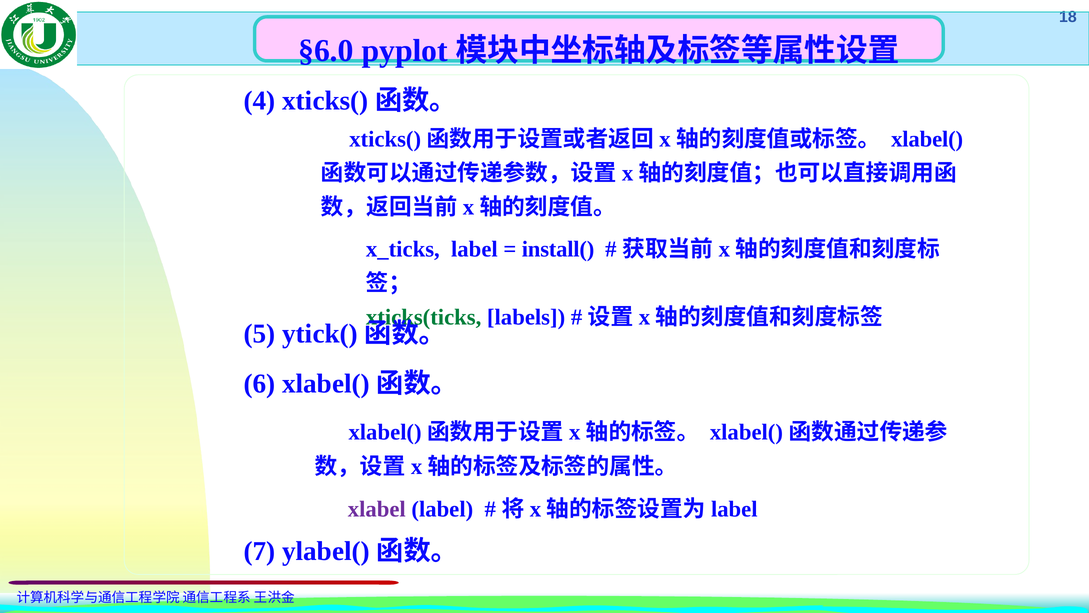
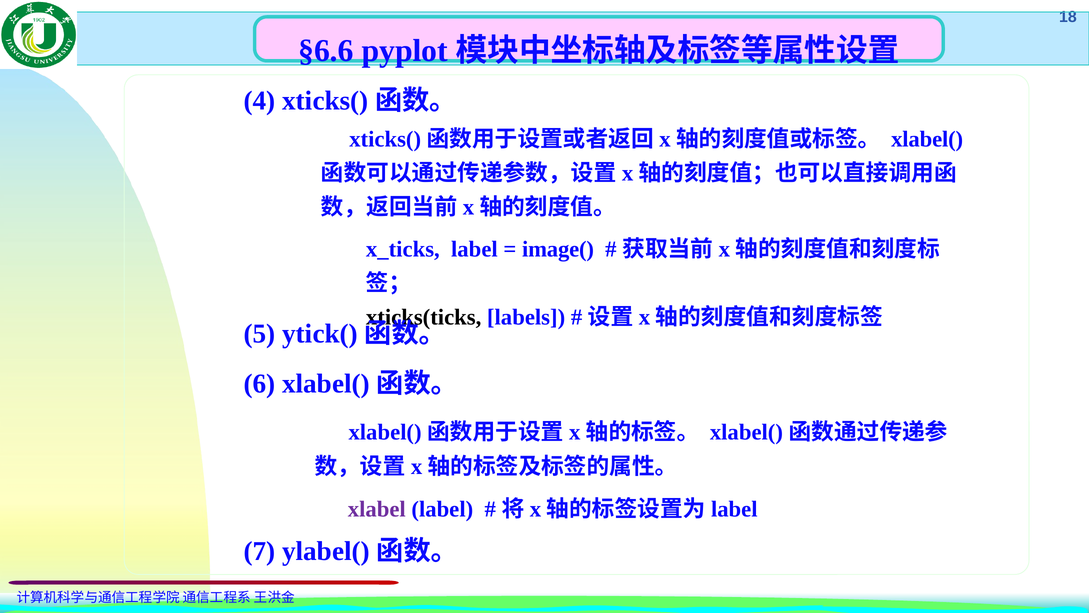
§6.0: §6.0 -> §6.6 (326, 51)
install(: install( -> image( (558, 249)
xticks(ticks colour: green -> black (424, 317)
